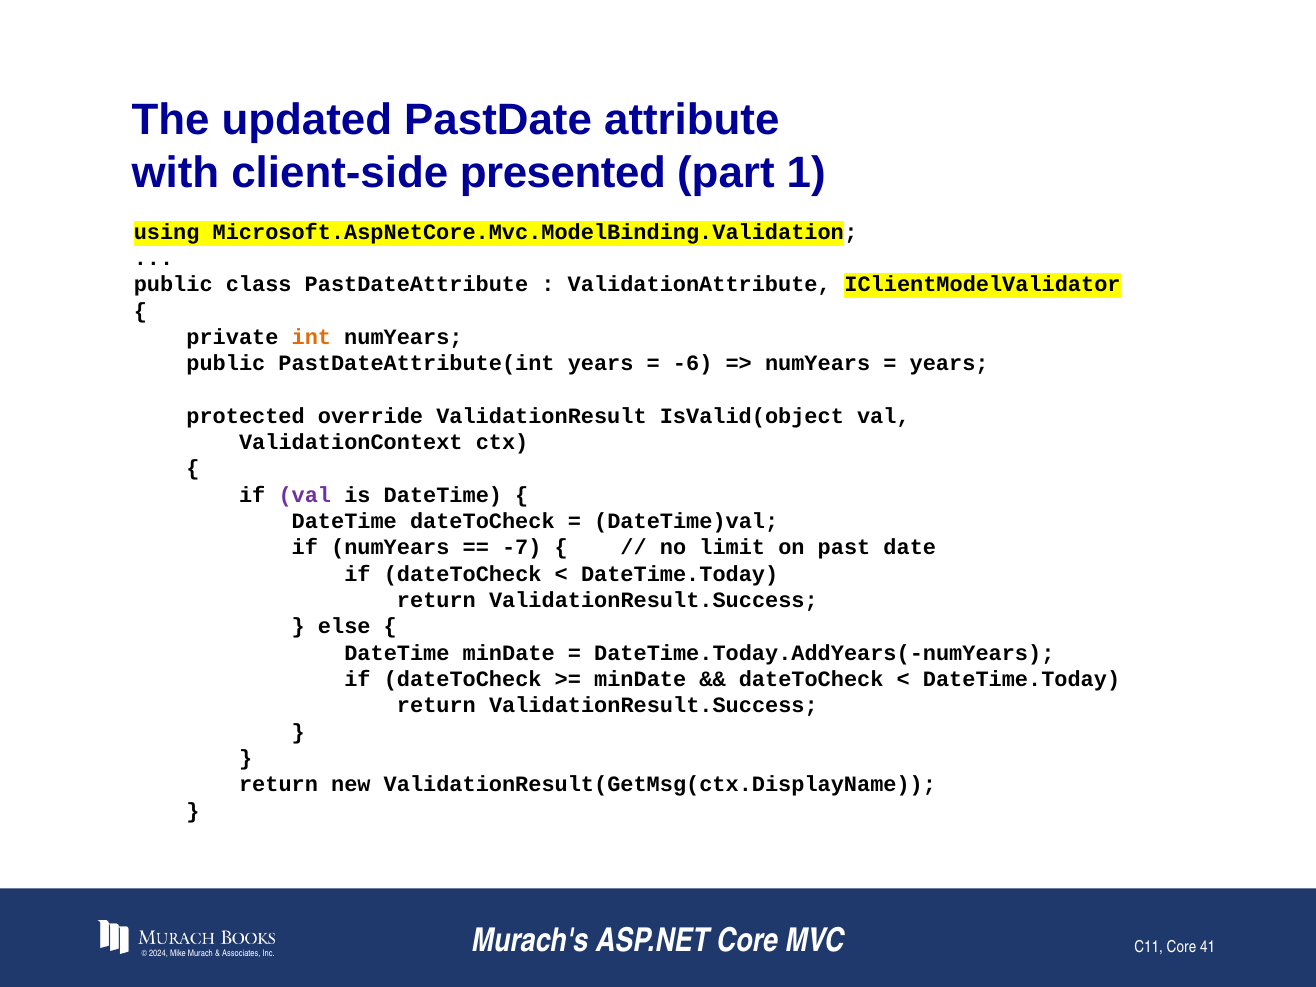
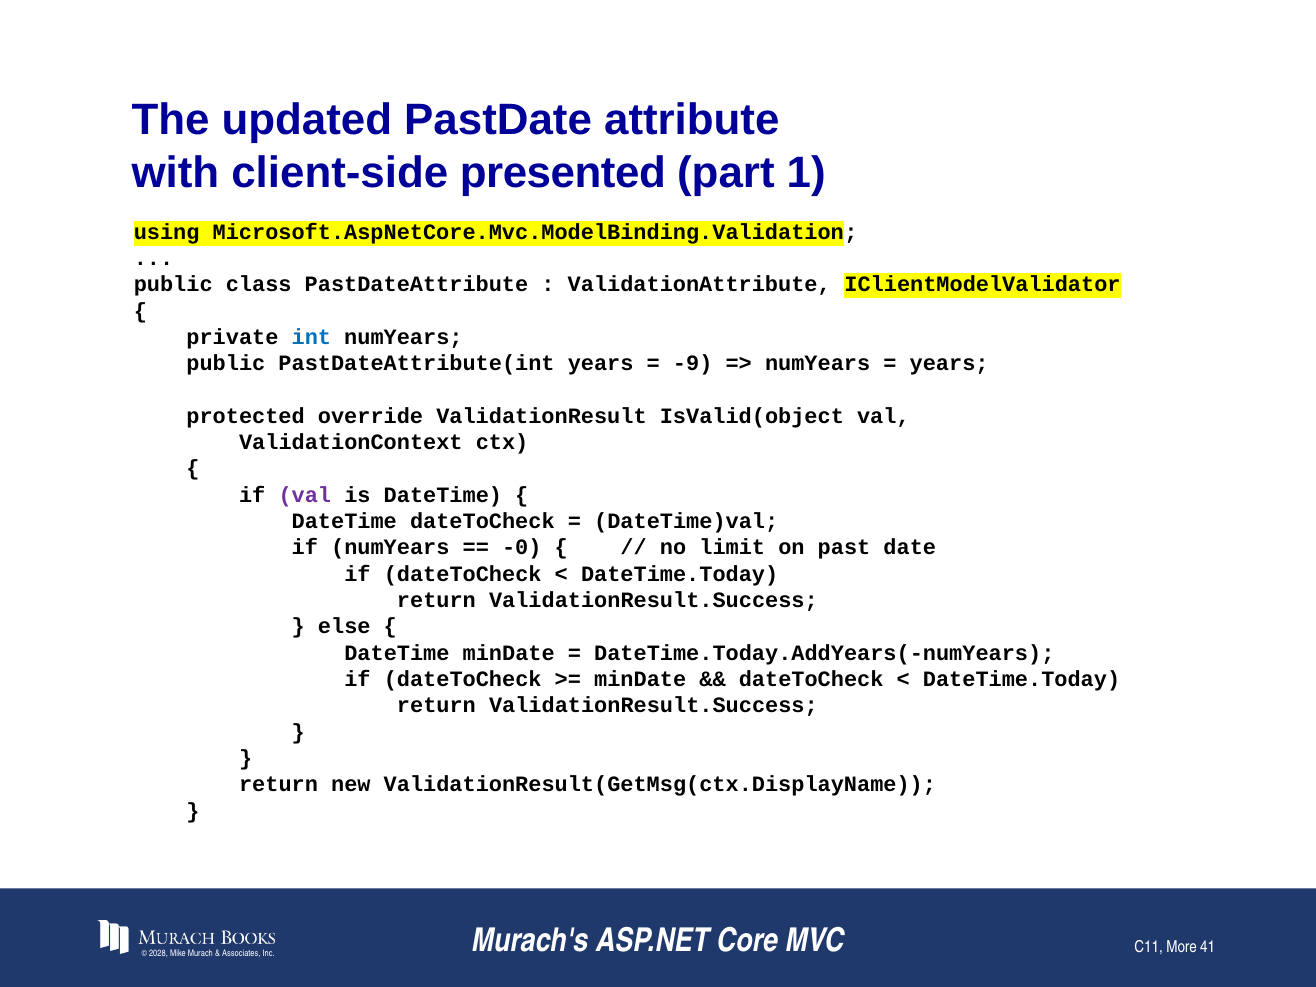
int colour: orange -> blue (311, 337)
-6: -6 -> -9 (693, 363)
-7: -7 -> -0 (522, 548)
2024: 2024 -> 2028 (158, 954)
C11 Core: Core -> More (1182, 947)
